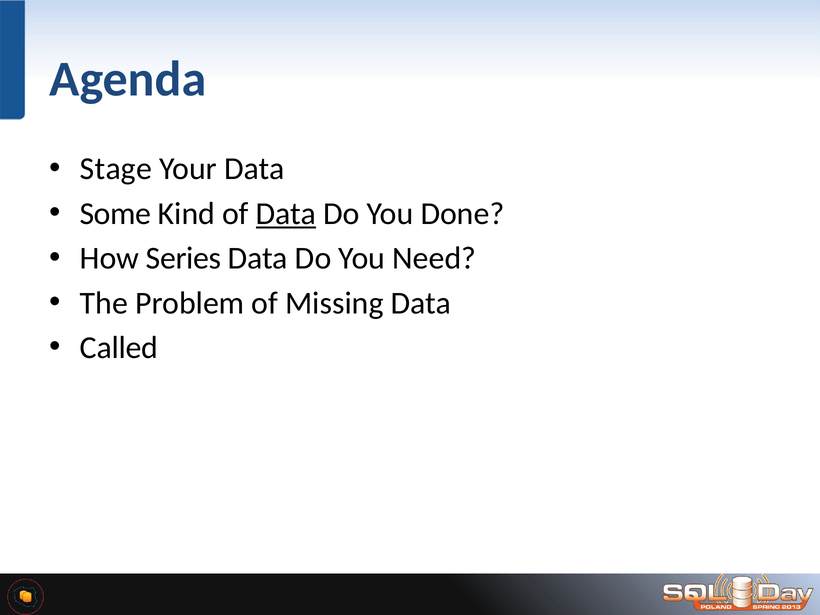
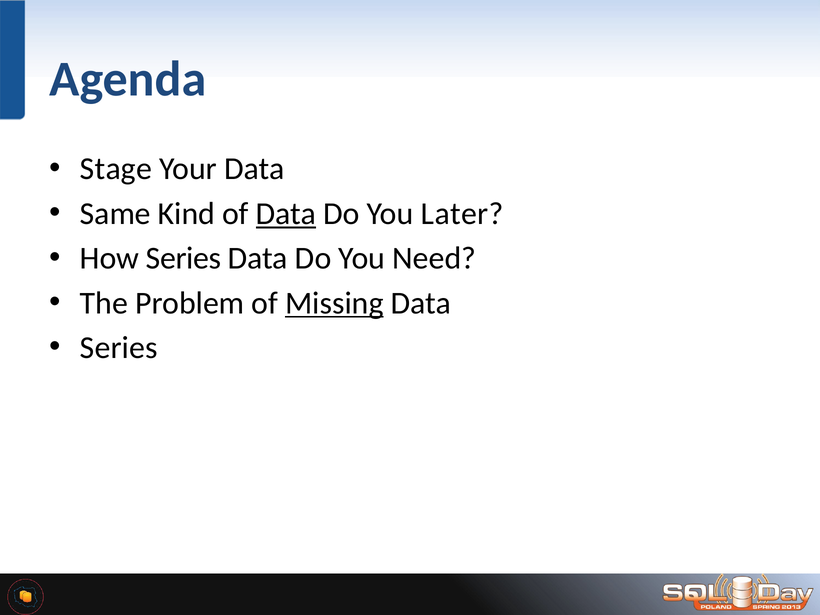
Some: Some -> Same (115, 214)
Done: Done -> Later (462, 214)
Missing underline: none -> present (334, 303)
Called: Called -> Series (119, 348)
